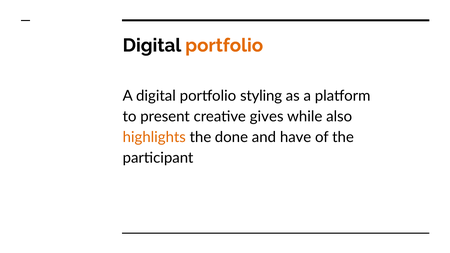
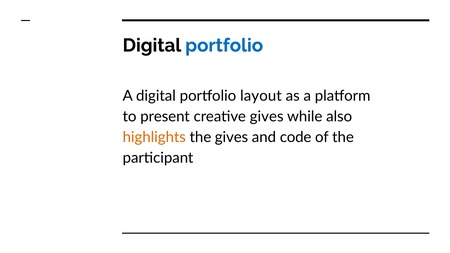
portfolio colour: orange -> blue (224, 45)
styling: styling -> layout (261, 96)
the done: done -> gives (231, 137)
have: have -> code (296, 137)
